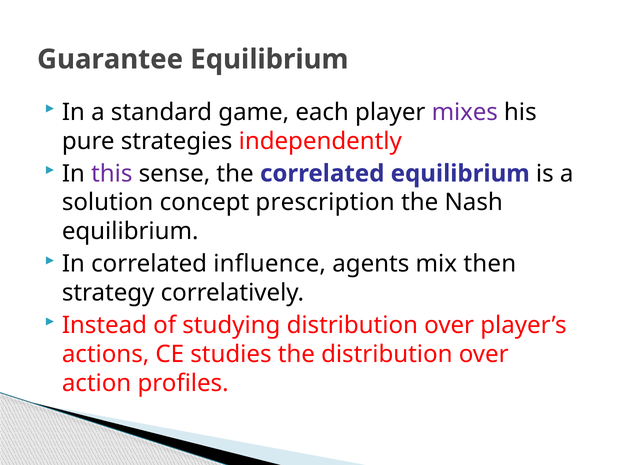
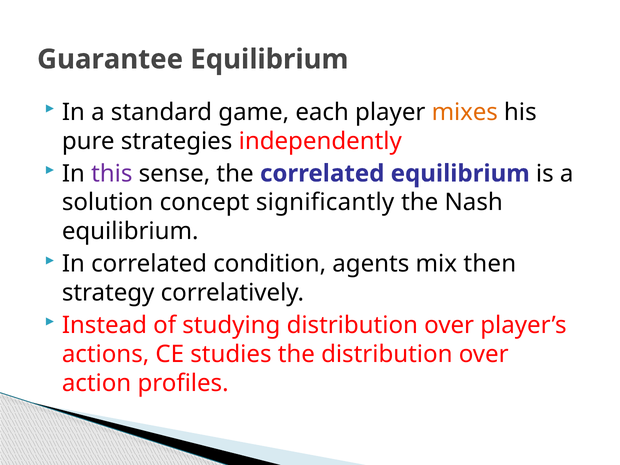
mixes colour: purple -> orange (465, 112)
prescription: prescription -> significantly (325, 202)
influence: influence -> condition (270, 264)
